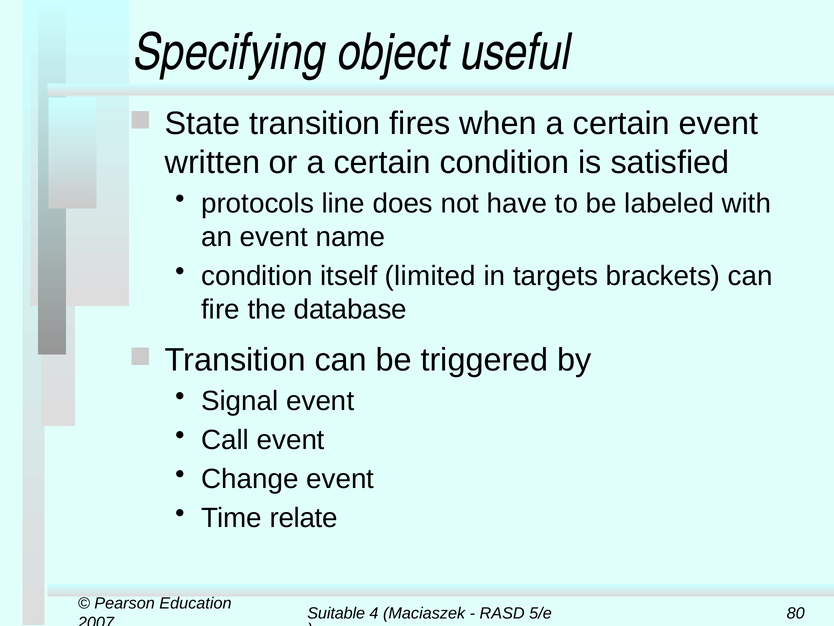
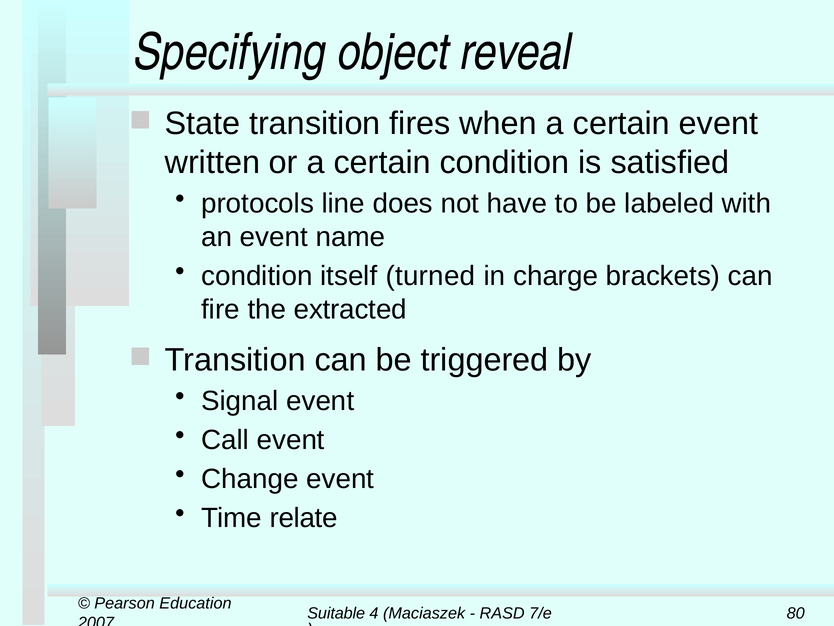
useful: useful -> reveal (516, 52)
limited: limited -> turned (430, 276)
targets: targets -> charge (556, 276)
database: database -> extracted (350, 309)
5/e: 5/e -> 7/e (540, 613)
